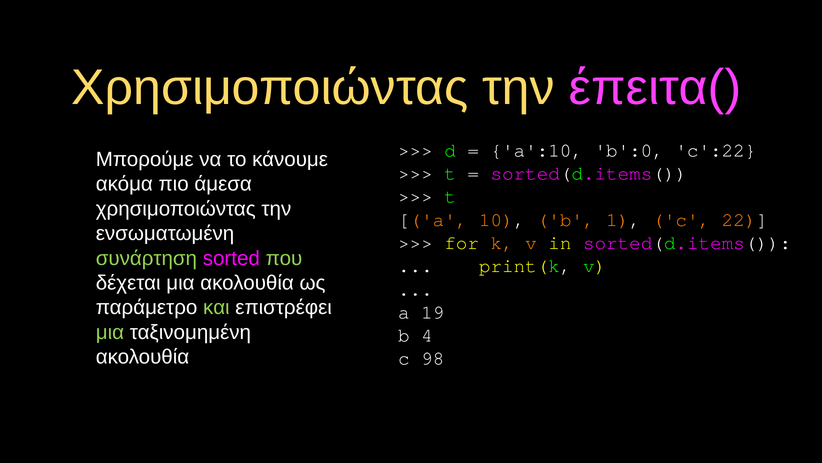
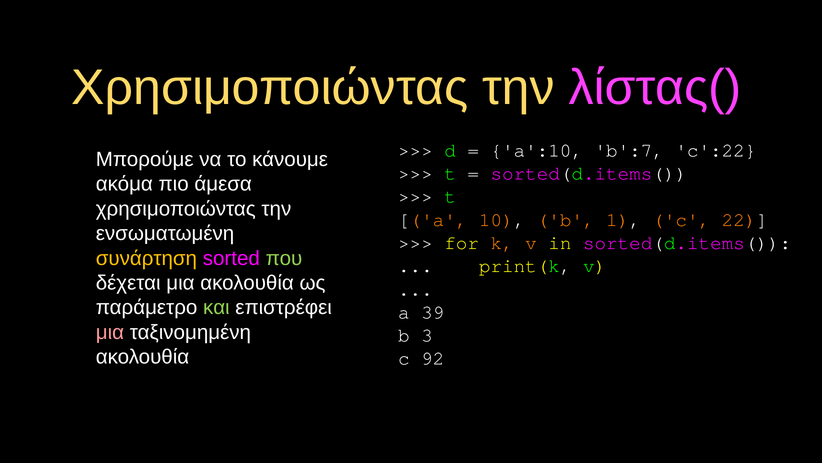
έπειτα(: έπειτα( -> λίστας( (655, 88)
b':0: b':0 -> b':7 (629, 150)
συνάρτηση colour: light green -> yellow (146, 258)
19: 19 -> 39 (433, 312)
μια colour: light green -> pink (110, 332)
4: 4 -> 3 (427, 335)
98: 98 -> 92 (433, 358)
